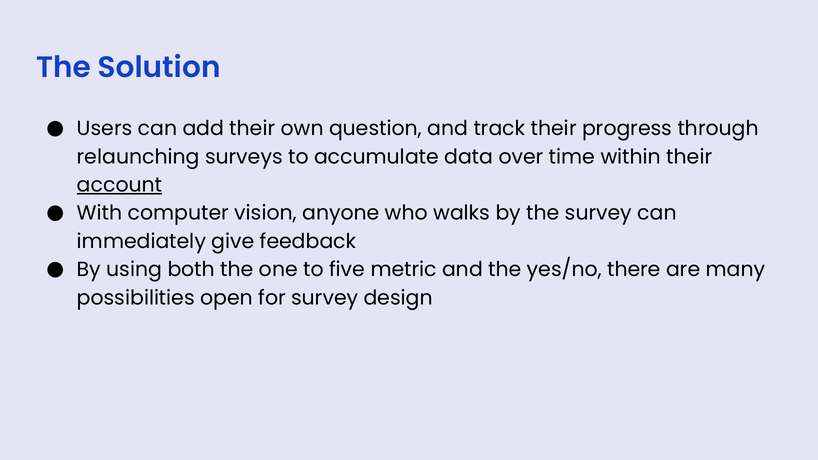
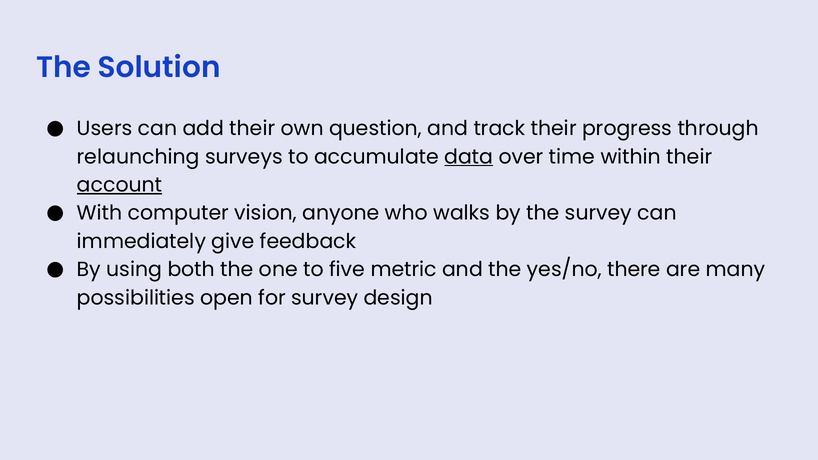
data underline: none -> present (469, 157)
